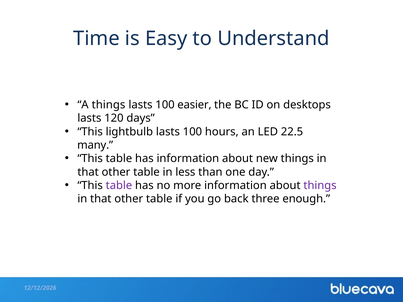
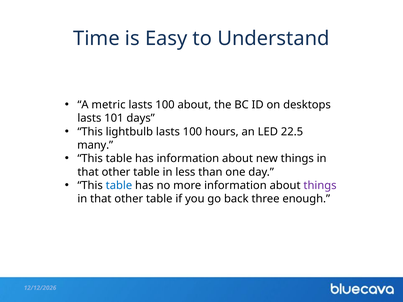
A things: things -> metric (109, 105)
100 easier: easier -> about (194, 105)
120: 120 -> 101 (114, 118)
table colour: purple -> blue (119, 186)
